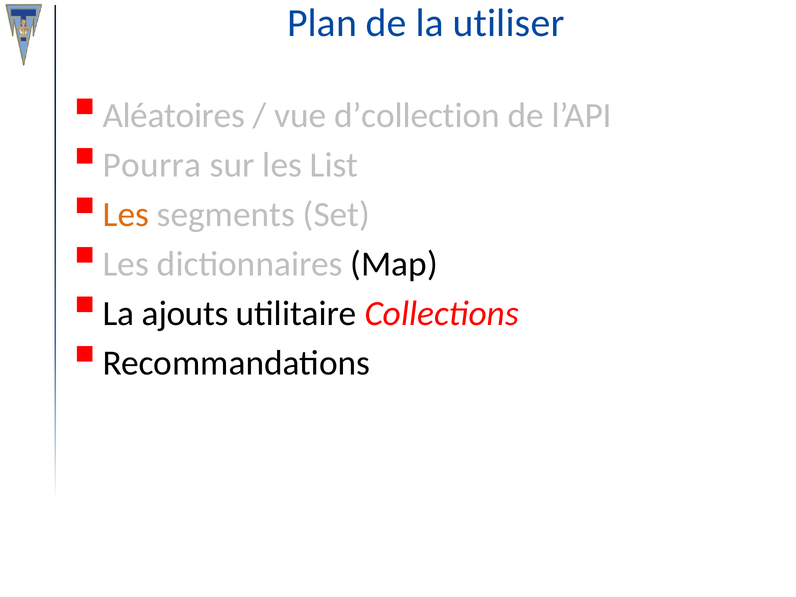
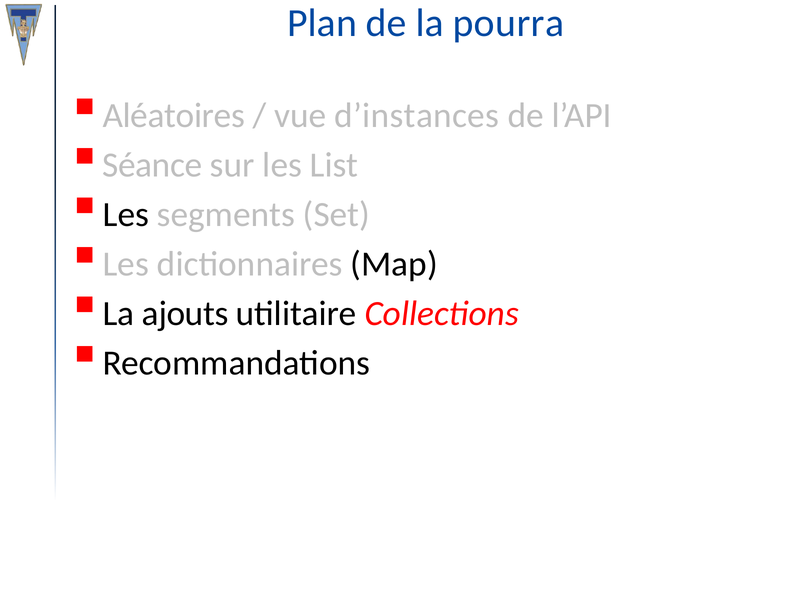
utiliser: utiliser -> pourra (508, 23)
d’collection: d’collection -> d’instances (417, 116)
Pourra: Pourra -> Séance (152, 165)
Les colour: orange -> black (126, 215)
